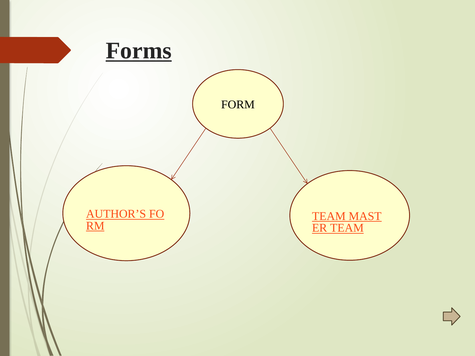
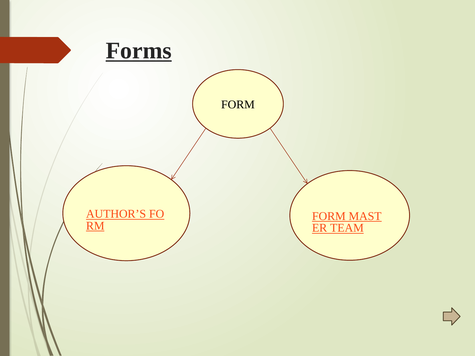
TEAM: TEAM -> FORM (329, 216)
